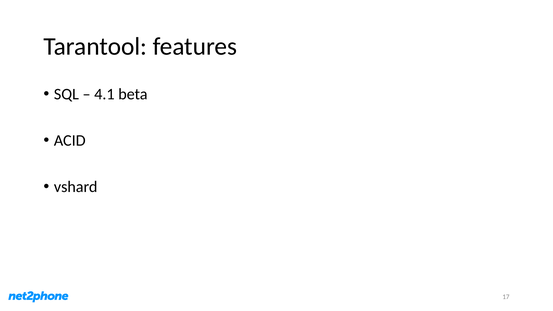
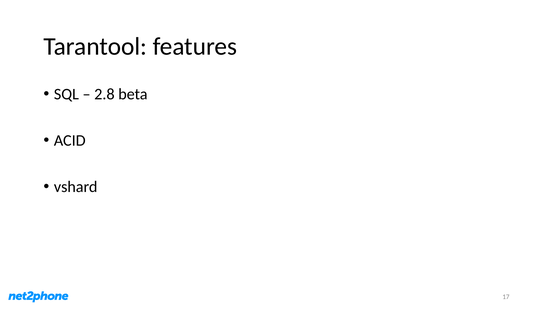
4.1: 4.1 -> 2.8 (104, 94)
